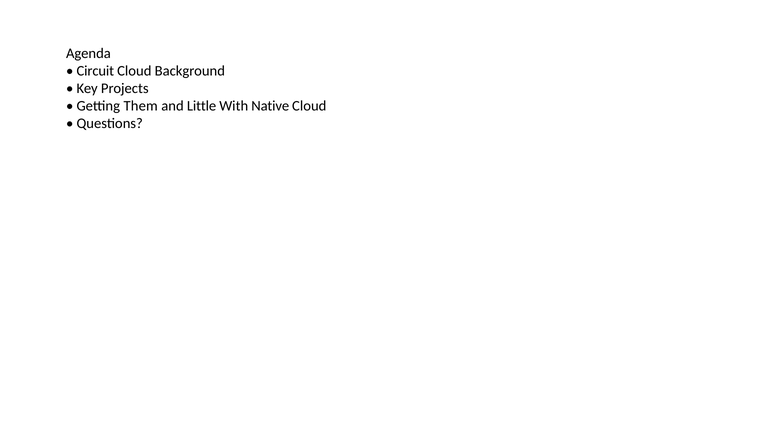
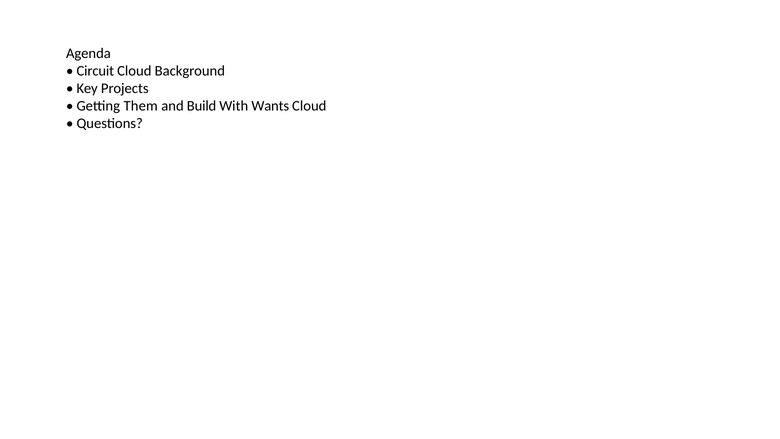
Little: Little -> Build (202, 106)
Native: Native -> Wants (270, 106)
